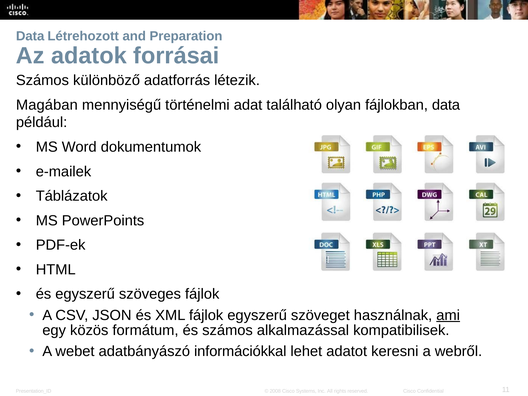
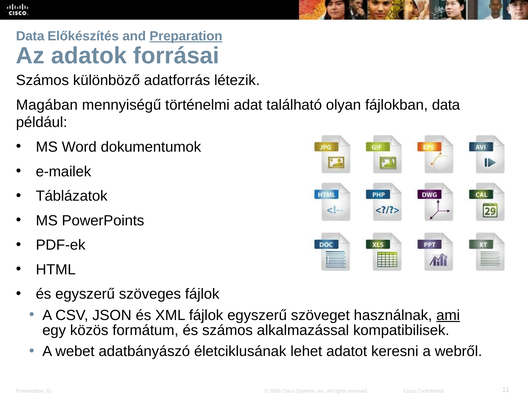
Létrehozott: Létrehozott -> Előkészítés (83, 36)
Preparation underline: none -> present (186, 36)
információkkal: információkkal -> életciklusának (240, 351)
